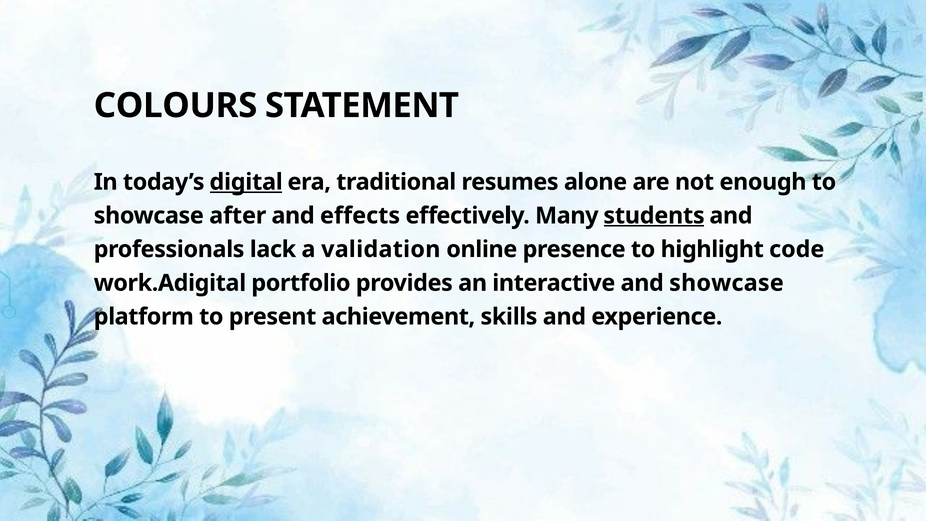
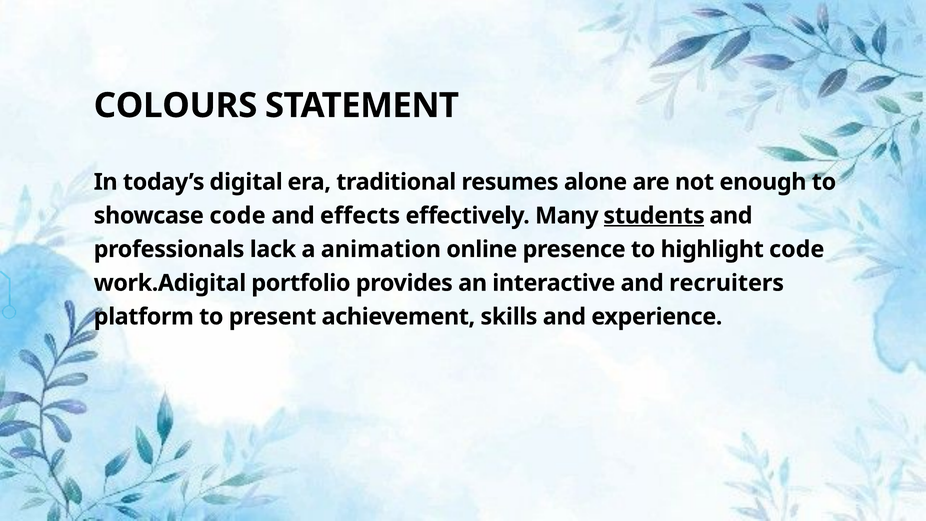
digital underline: present -> none (246, 182)
showcase after: after -> code (238, 216)
validation: validation -> animation (381, 249)
and showcase: showcase -> recruiters (727, 283)
